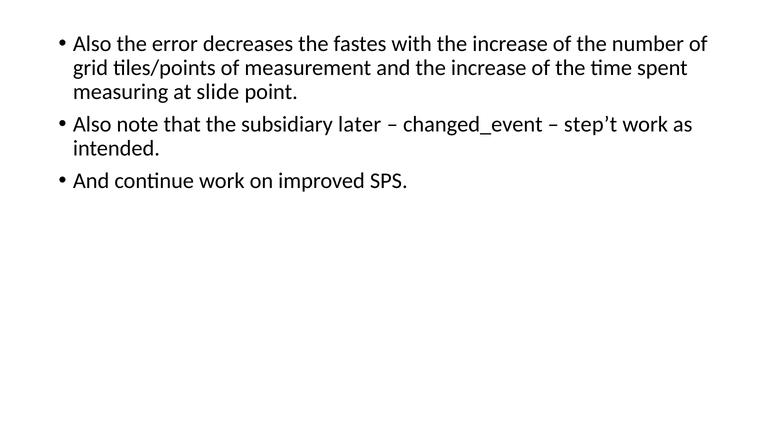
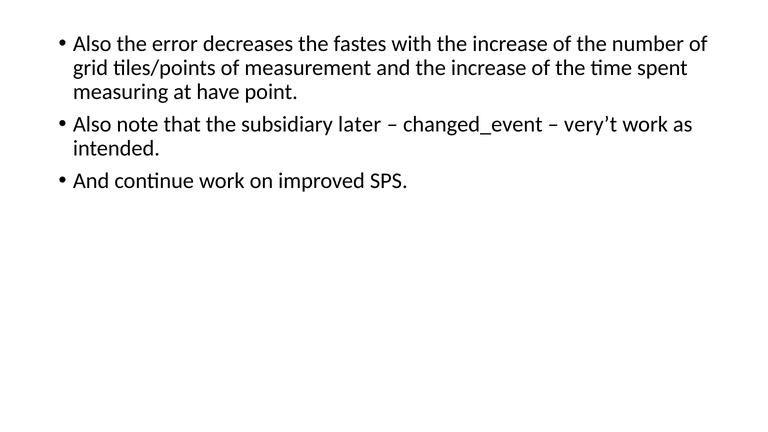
slide: slide -> have (218, 92)
step’t: step’t -> very’t (591, 124)
